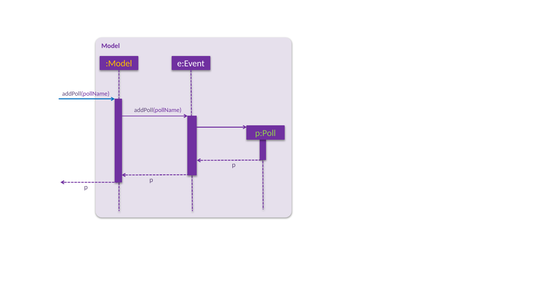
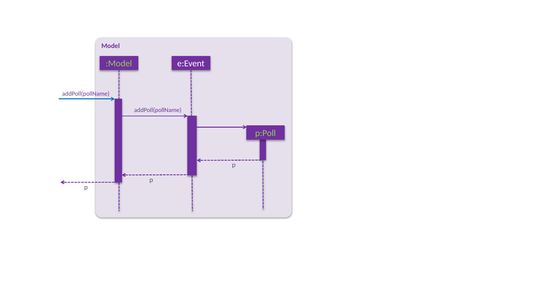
:Model colour: yellow -> light green (119, 64)
